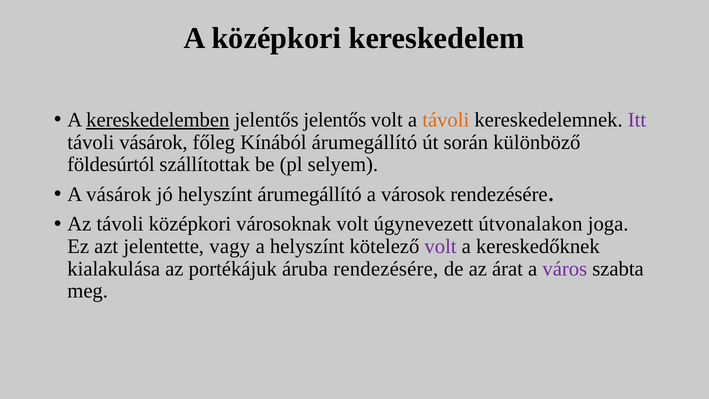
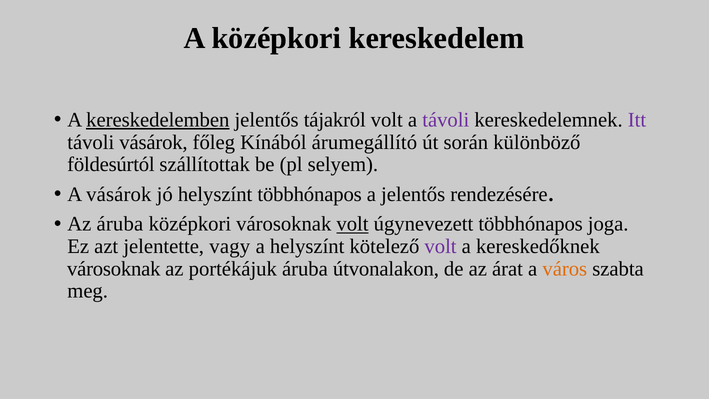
jelentős jelentős: jelentős -> tájakról (335, 120)
távoli colour: orange -> purple (446, 120)
helyszínt árumegállító: árumegállító -> többhónapos (310, 194)
a városok: városok -> jelentős (413, 194)
Az távoli: távoli -> áruba (120, 224)
volt underline: none -> present (353, 224)
úgynevezett útvonalakon: útvonalakon -> többhónapos (531, 224)
kialakulása: kialakulása -> városoknak (114, 269)
áruba rendezésére: rendezésére -> útvonalakon (386, 269)
város colour: purple -> orange (565, 269)
